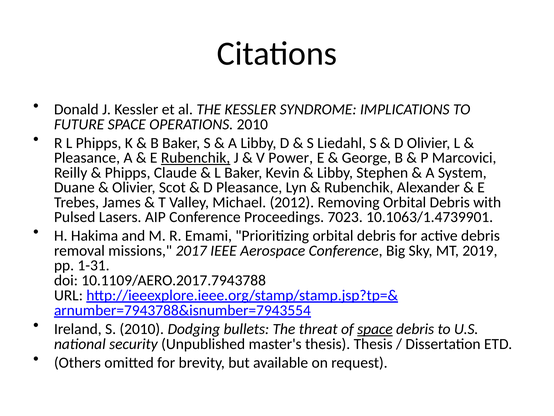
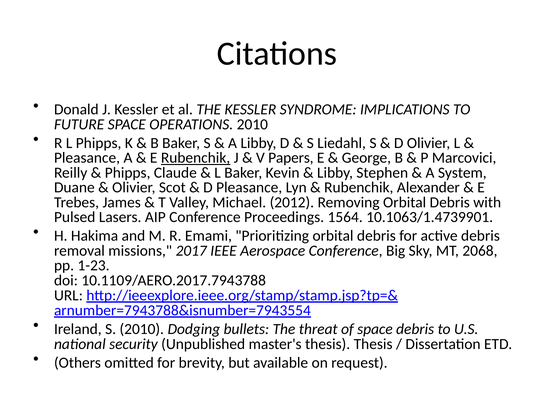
Power: Power -> Papers (291, 158)
7023: 7023 -> 1564 (345, 217)
2019: 2019 -> 2068 (480, 250)
1-31: 1-31 -> 1-23 (94, 265)
space underline: present -> none (375, 329)
